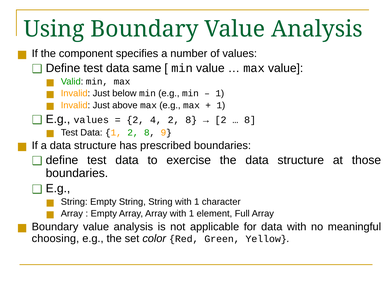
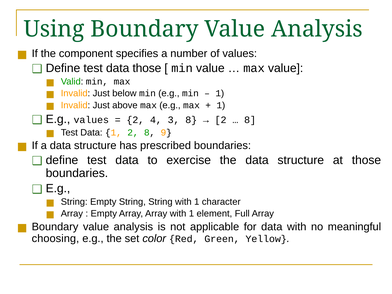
data same: same -> those (147, 68)
4 2: 2 -> 3 (174, 120)
